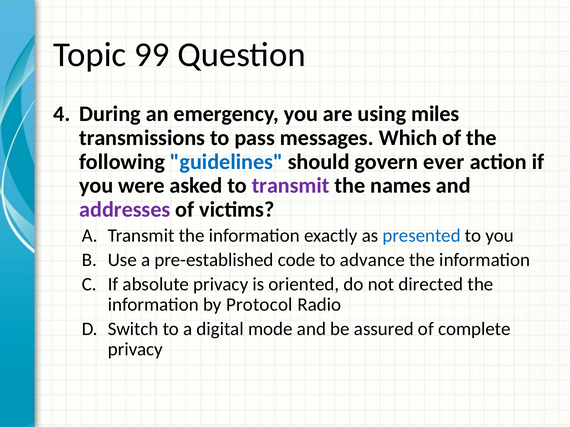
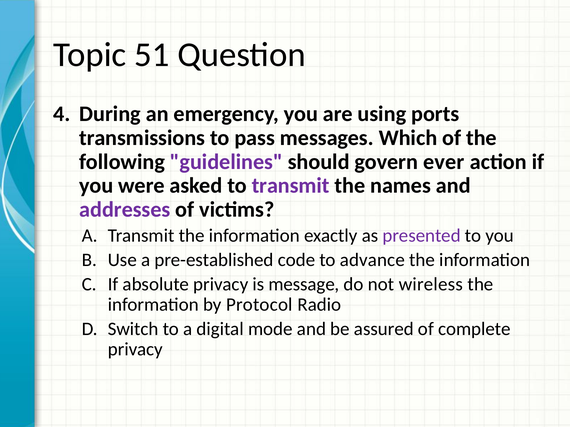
99: 99 -> 51 (152, 55)
miles: miles -> ports (435, 114)
guidelines colour: blue -> purple (226, 162)
presented colour: blue -> purple (422, 236)
oriented: oriented -> message (304, 284)
directed: directed -> wireless (431, 284)
